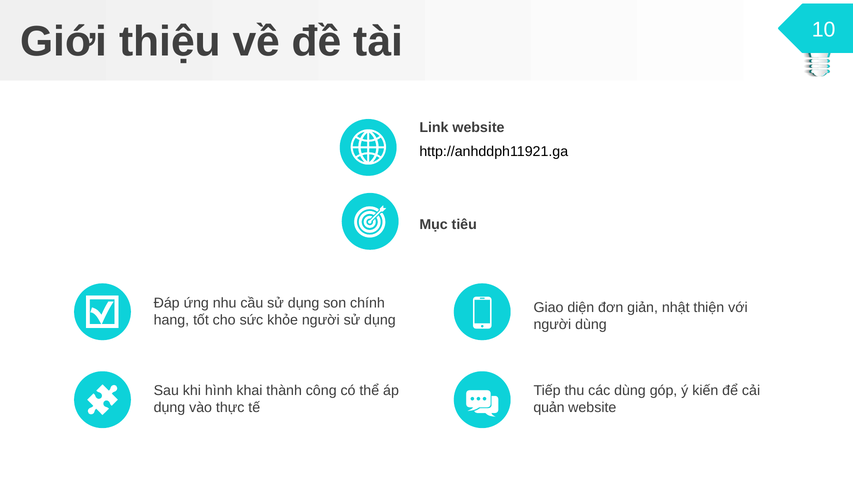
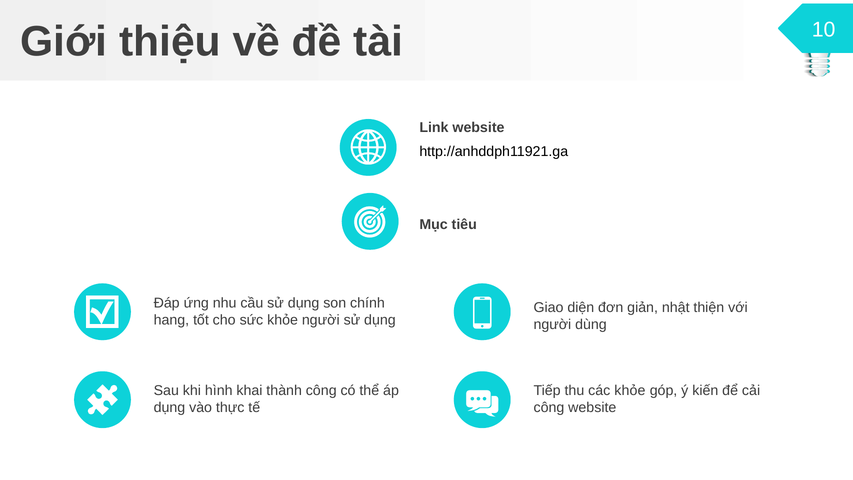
các dùng: dùng -> khỏe (630, 390)
quản: quản -> công (549, 407)
